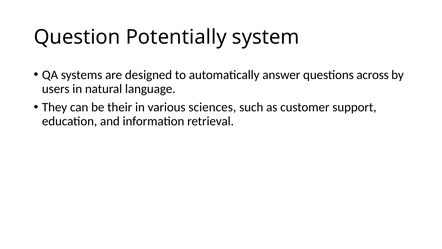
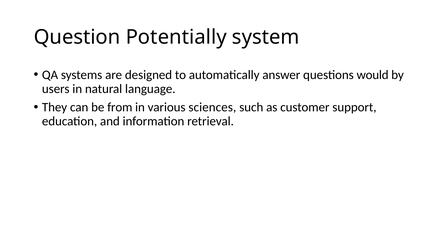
across: across -> would (373, 75)
their: their -> from (120, 107)
